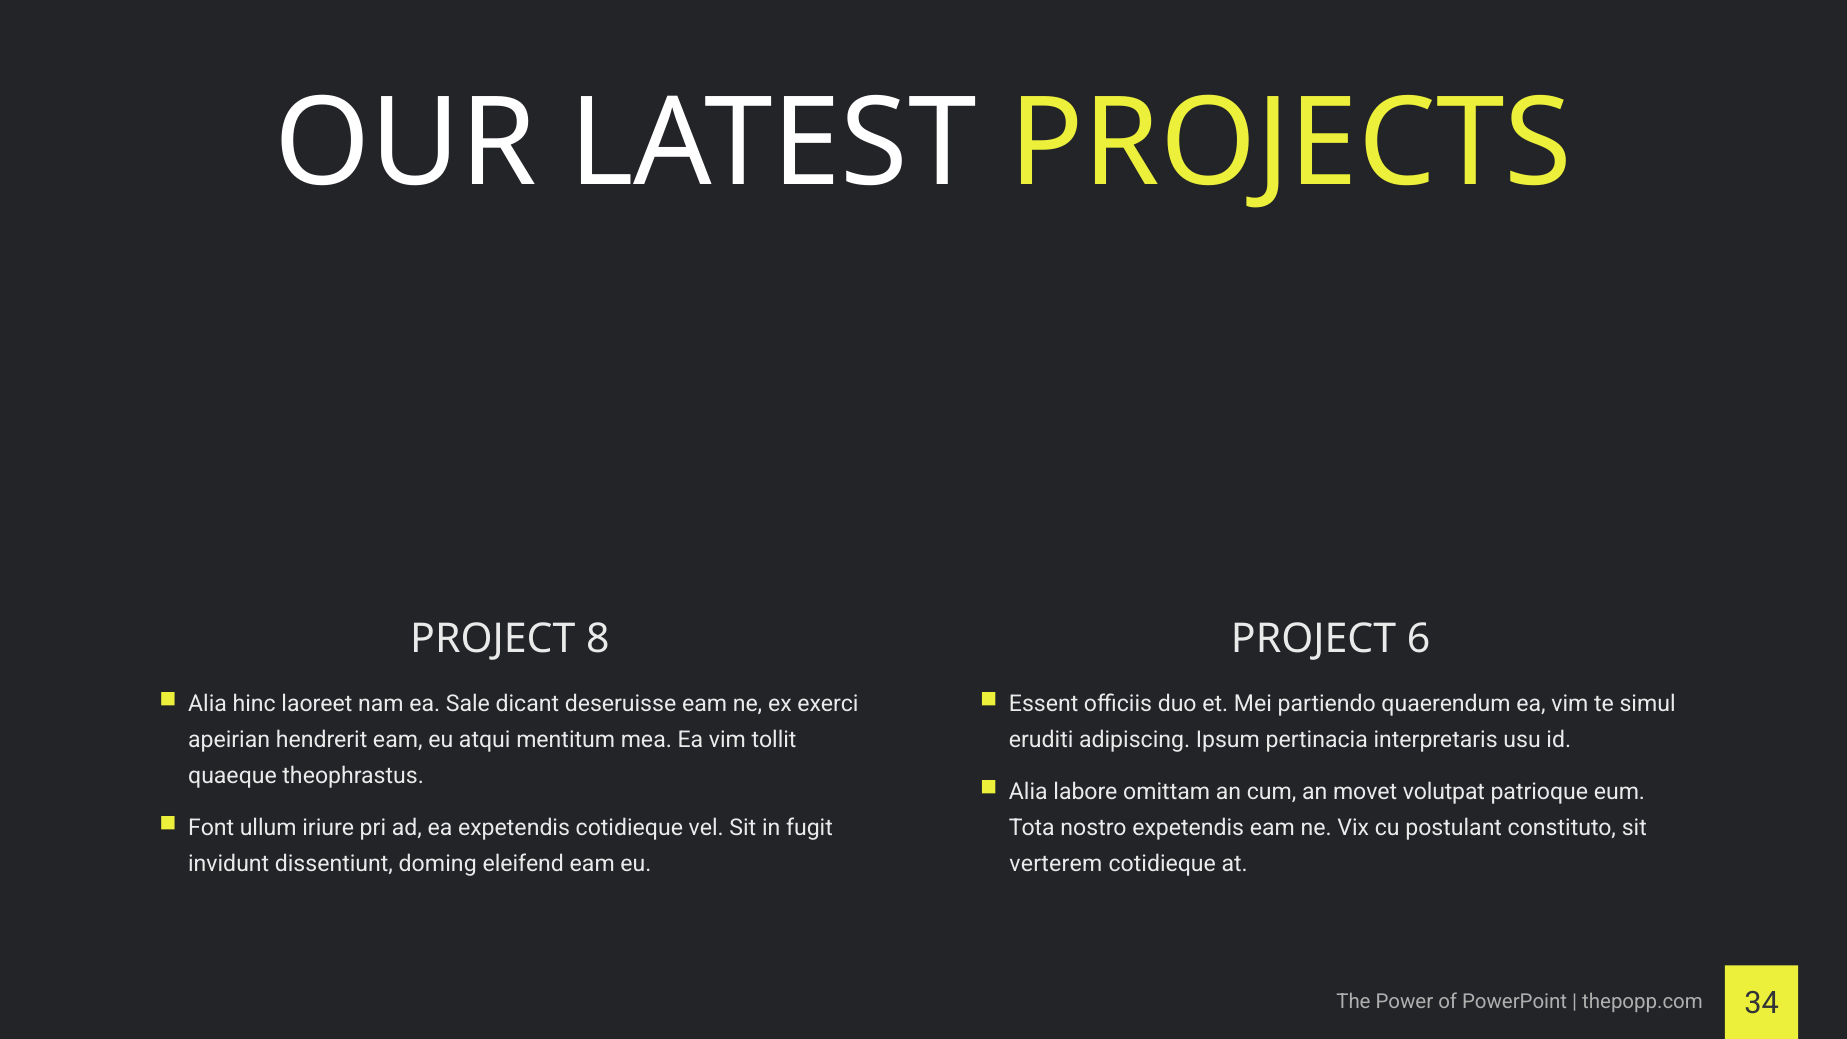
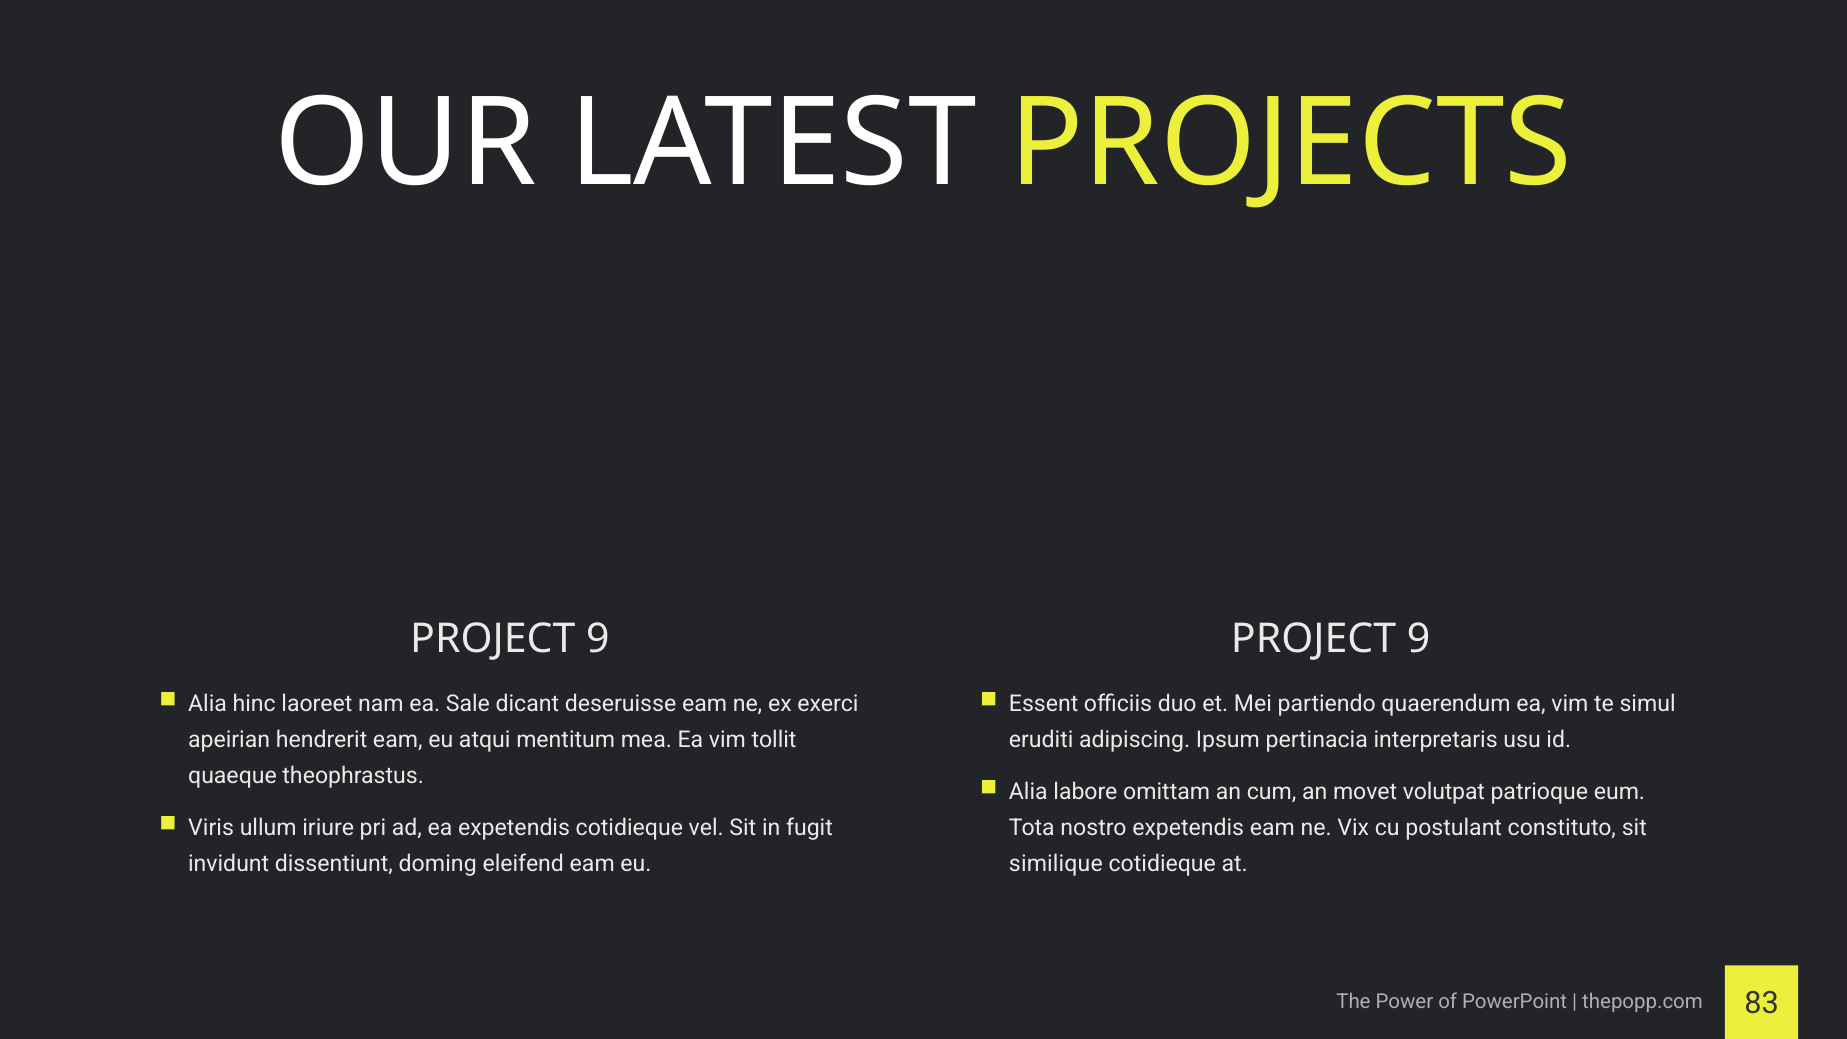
8: 8 -> 9 (598, 639)
6: 6 -> 9 (1419, 639)
Font: Font -> Viris (211, 827)
verterem: verterem -> similique (1056, 863)
34: 34 -> 83 (1762, 1003)
